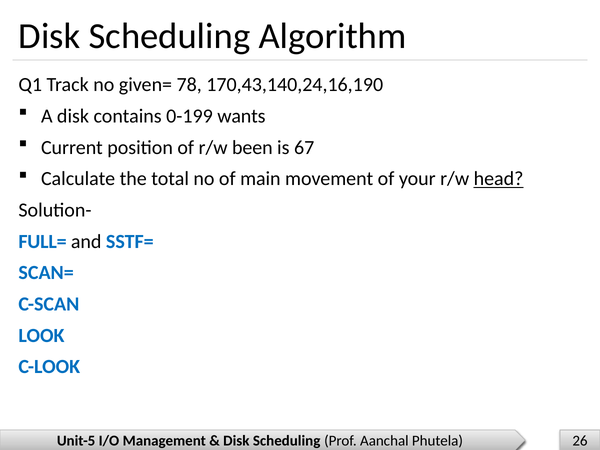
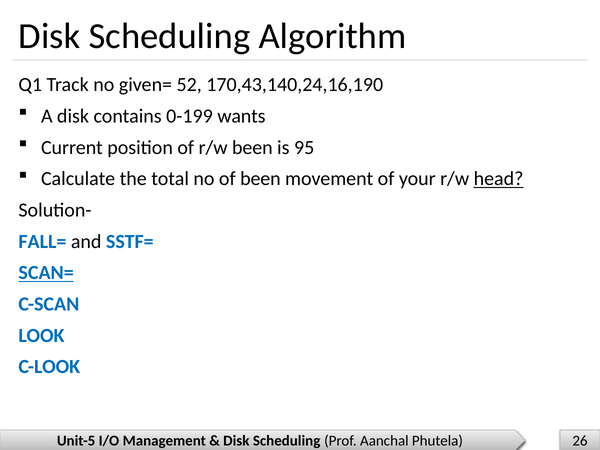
78: 78 -> 52 (189, 85)
67: 67 -> 95 (304, 147)
of main: main -> been (260, 179)
FULL=: FULL= -> FALL= (42, 242)
SCAN= underline: none -> present (46, 273)
